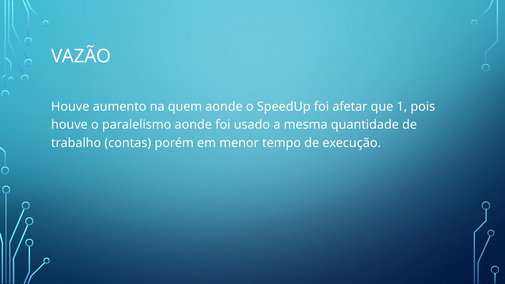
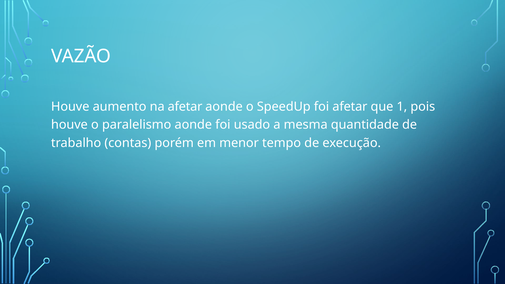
na quem: quem -> afetar (185, 107)
